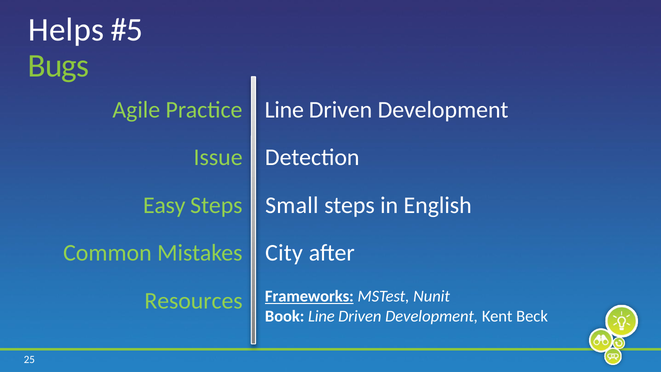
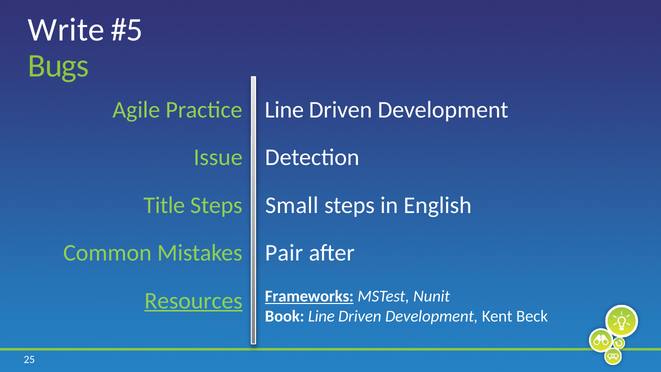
Helps: Helps -> Write (66, 30)
Easy: Easy -> Title (164, 205)
City: City -> Pair (284, 253)
Resources underline: none -> present (194, 301)
